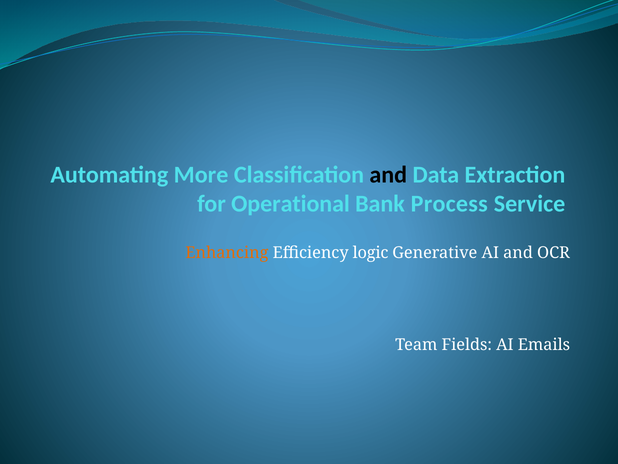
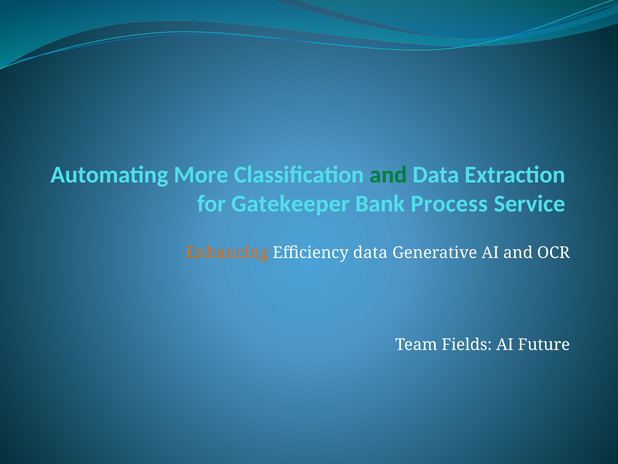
and colour: black -> green (388, 175)
Operational: Operational -> Gatekeeper (290, 204)
Efficiency logic: logic -> data (370, 253)
Emails: Emails -> Future (544, 345)
